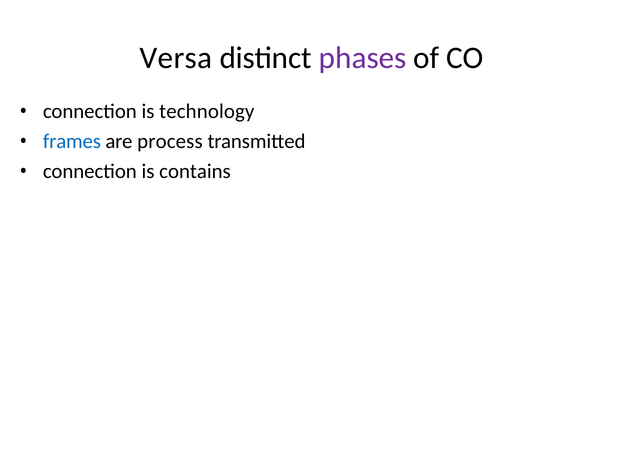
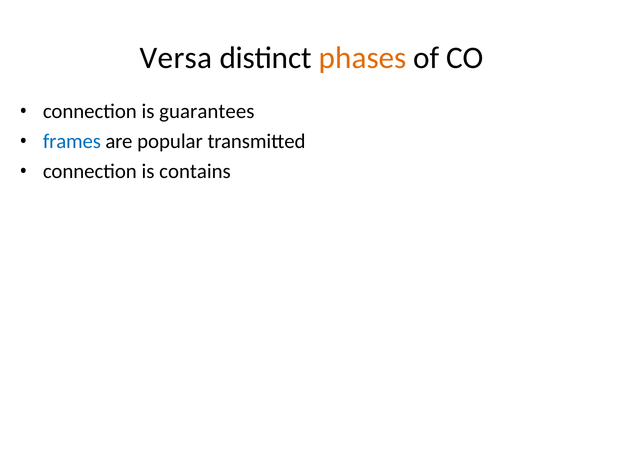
phases colour: purple -> orange (363, 58)
technology: technology -> guarantees (207, 111)
process: process -> popular (170, 141)
